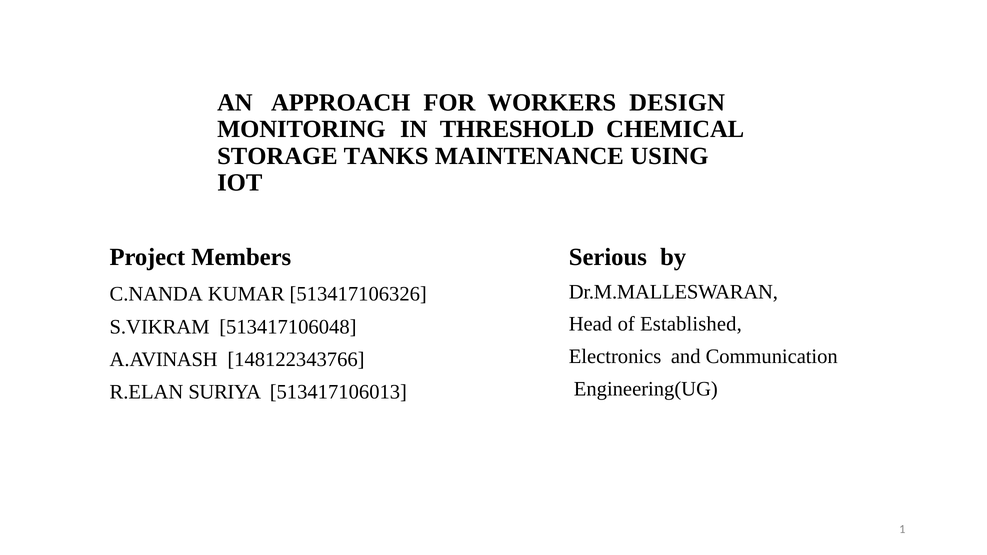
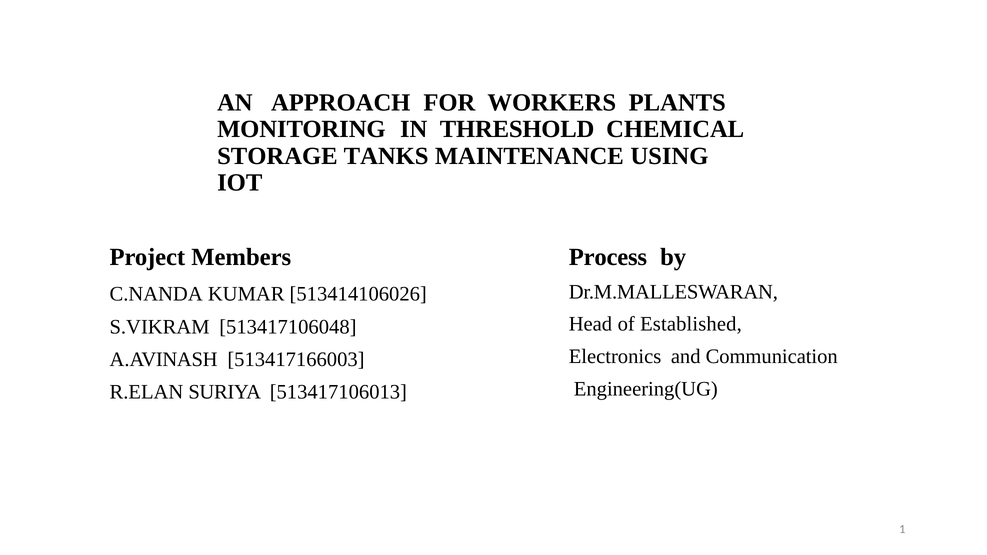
DESIGN: DESIGN -> PLANTS (677, 103)
Serious: Serious -> Process (608, 257)
513417106326: 513417106326 -> 513414106026 (358, 294)
148122343766: 148122343766 -> 513417166003 (296, 360)
